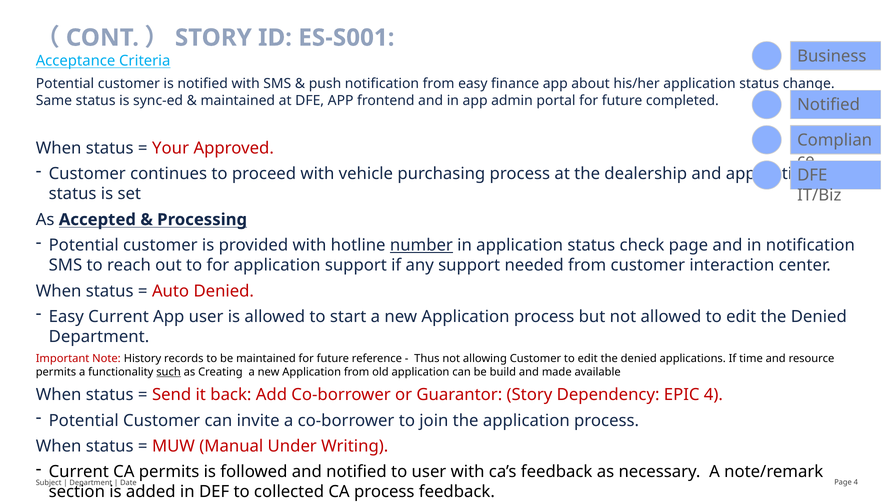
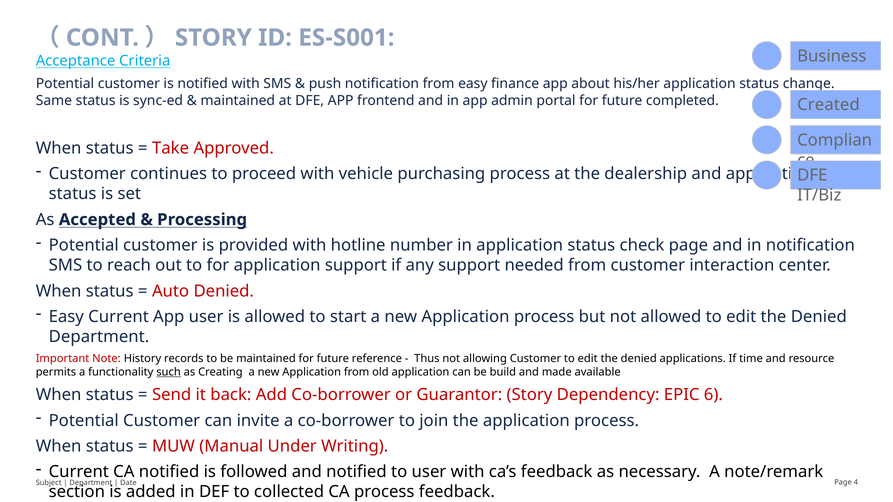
Notified: Notified -> Created (828, 105)
Your: Your -> Take (171, 148)
number underline: present -> none (421, 245)
EPIC 4: 4 -> 6 (713, 395)
permits: permits -> notified (169, 472)
